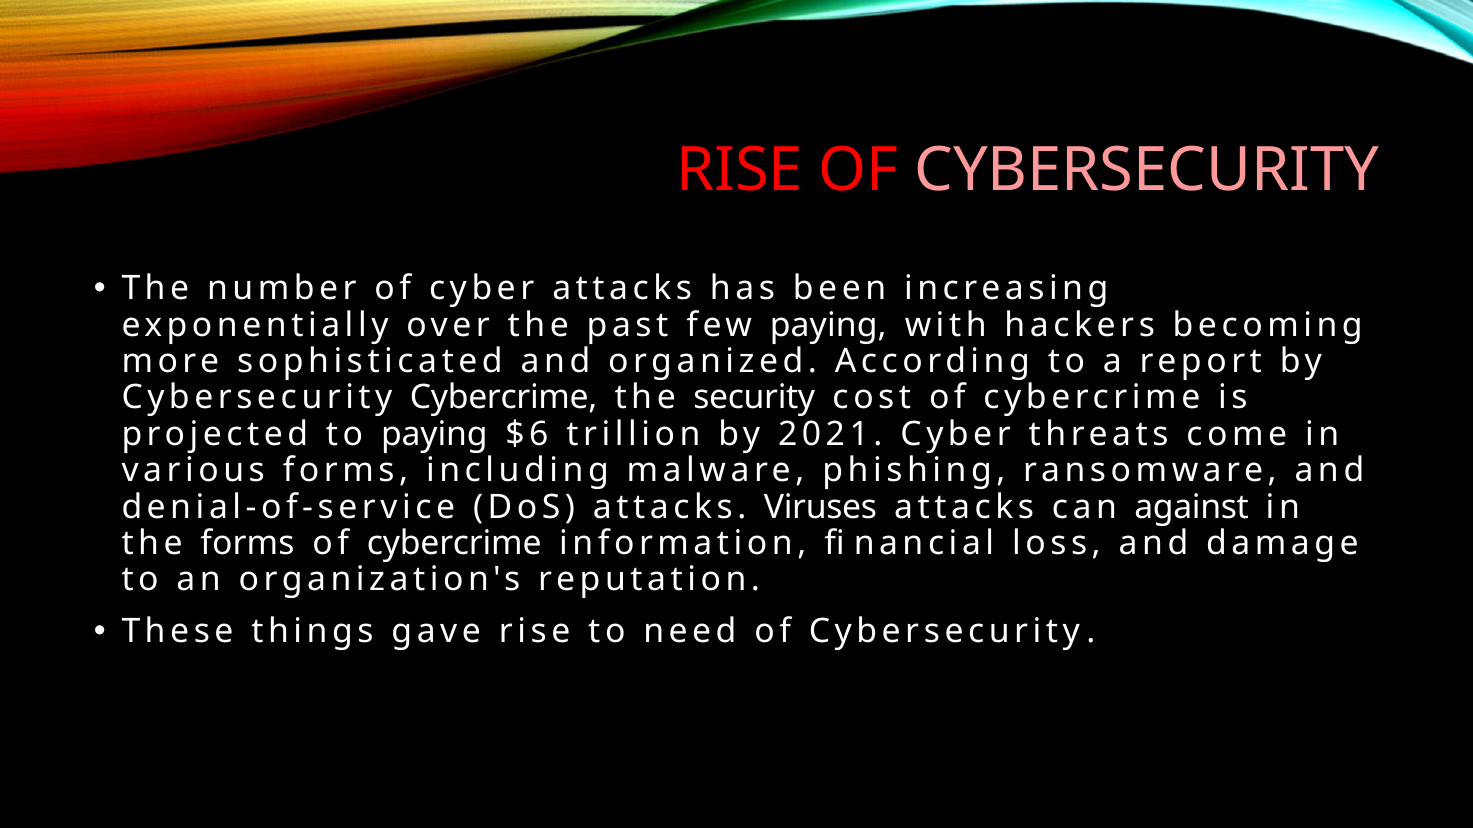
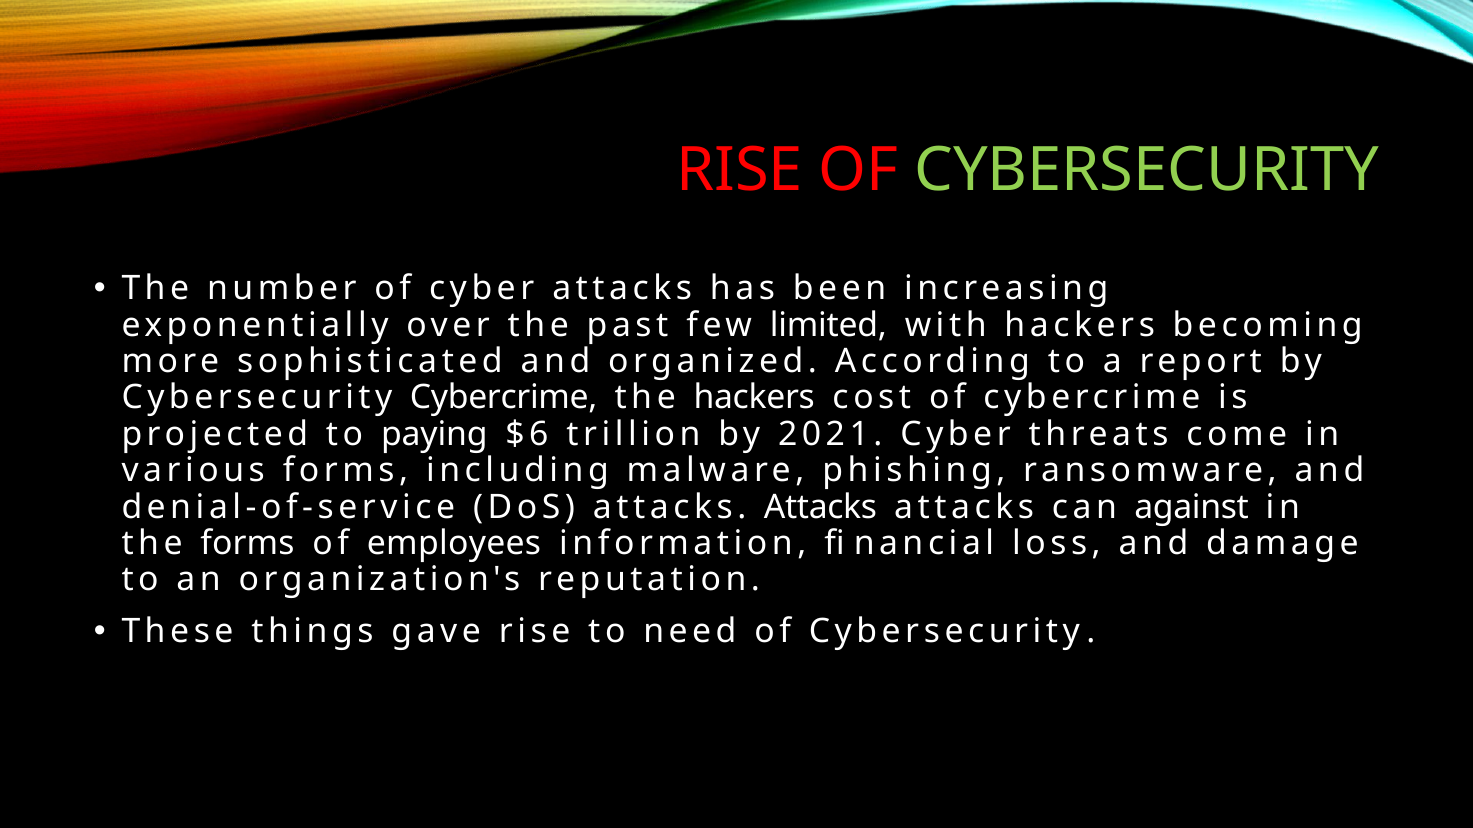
CYBERSECURITY colour: pink -> light green (1147, 170)
few paying: paying -> limited (828, 325)
the security: security -> hackers (754, 398)
DoS attacks Viruses: Viruses -> Attacks (820, 507)
cybercrime: cybercrime -> employees (454, 544)
